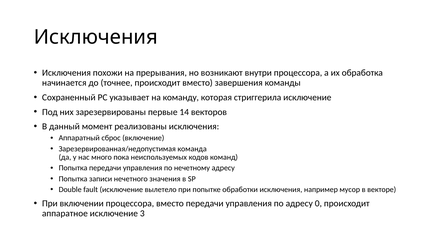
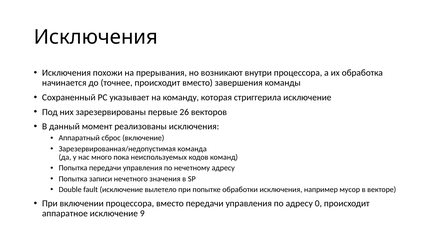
14: 14 -> 26 (184, 112)
3: 3 -> 9 (142, 214)
